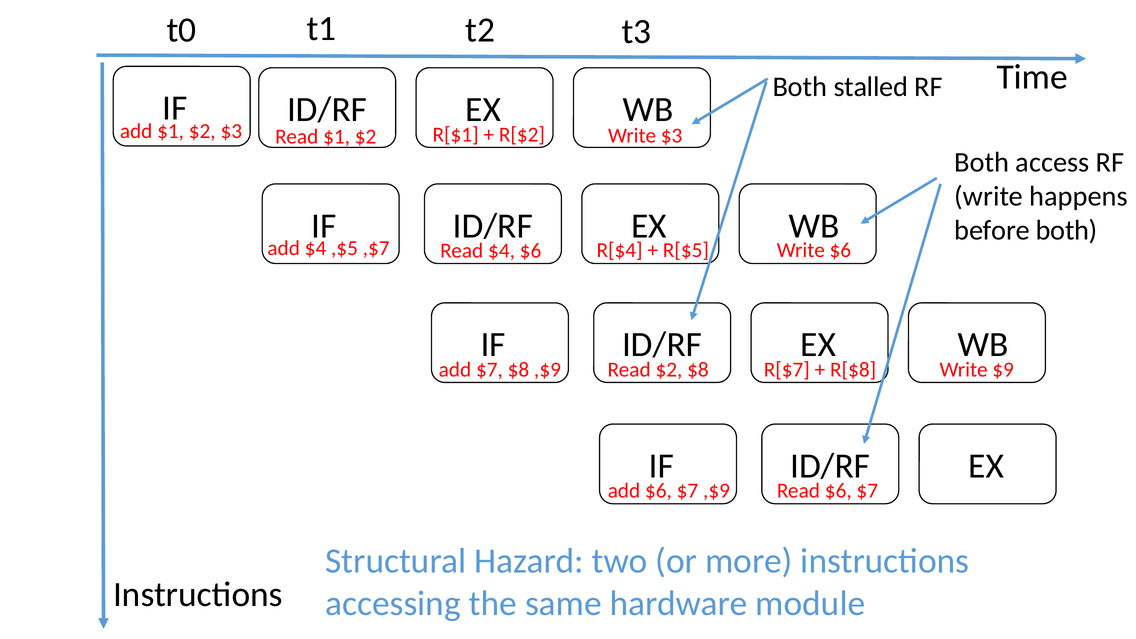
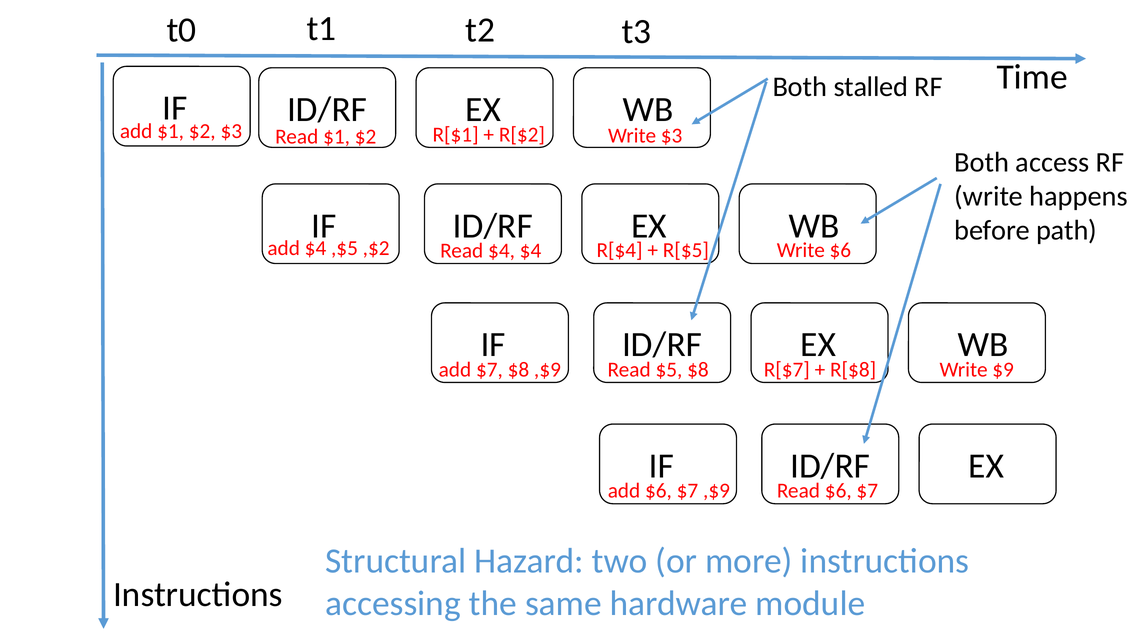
before both: both -> path (1067, 230)
,$7: ,$7 -> ,$2 (376, 248)
$4 $6: $6 -> $4 (531, 251)
Read $2: $2 -> $5 (669, 370)
